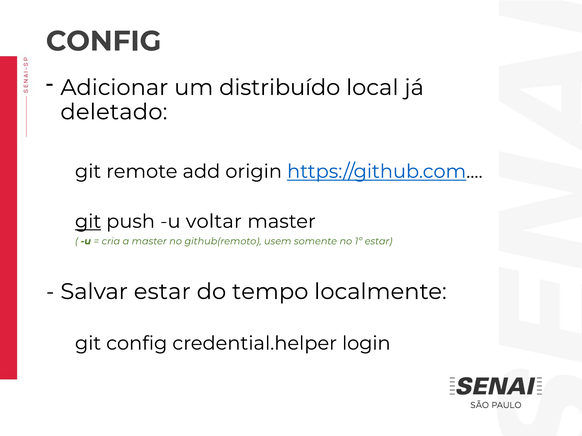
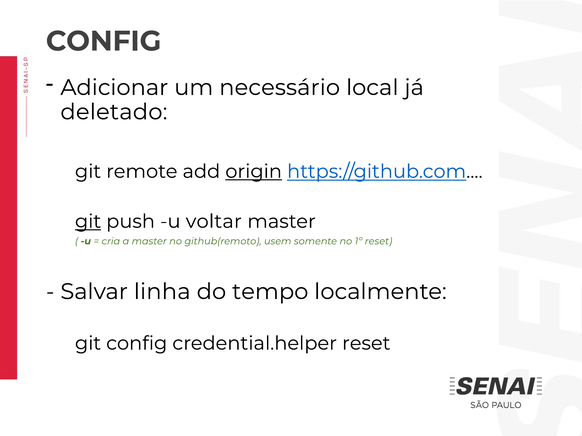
distribuído: distribuído -> necessário (280, 88)
origin underline: none -> present (254, 172)
1º estar: estar -> reset (378, 241)
Salvar estar: estar -> linha (162, 292)
credential.helper login: login -> reset (366, 344)
